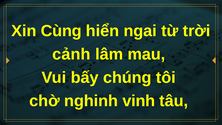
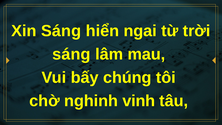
Xin Cùng: Cùng -> Sáng (61, 31)
cảnh: cảnh -> sáng (71, 54)
